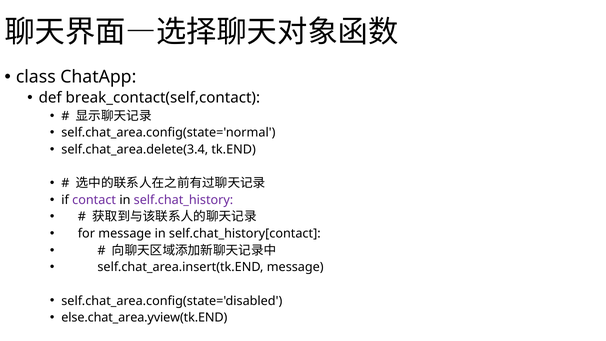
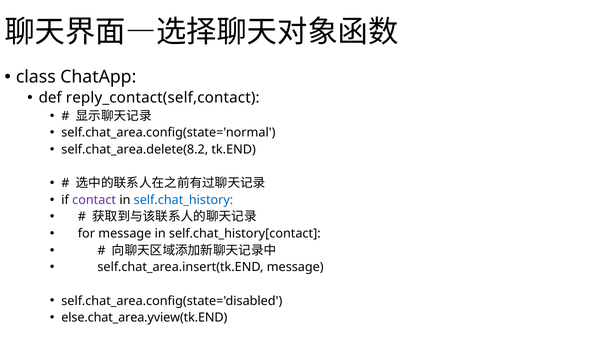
break_contact(self,contact: break_contact(self,contact -> reply_contact(self,contact (163, 98)
self.chat_area.delete(3.4: self.chat_area.delete(3.4 -> self.chat_area.delete(8.2 (135, 150)
self.chat_history colour: purple -> blue (183, 200)
